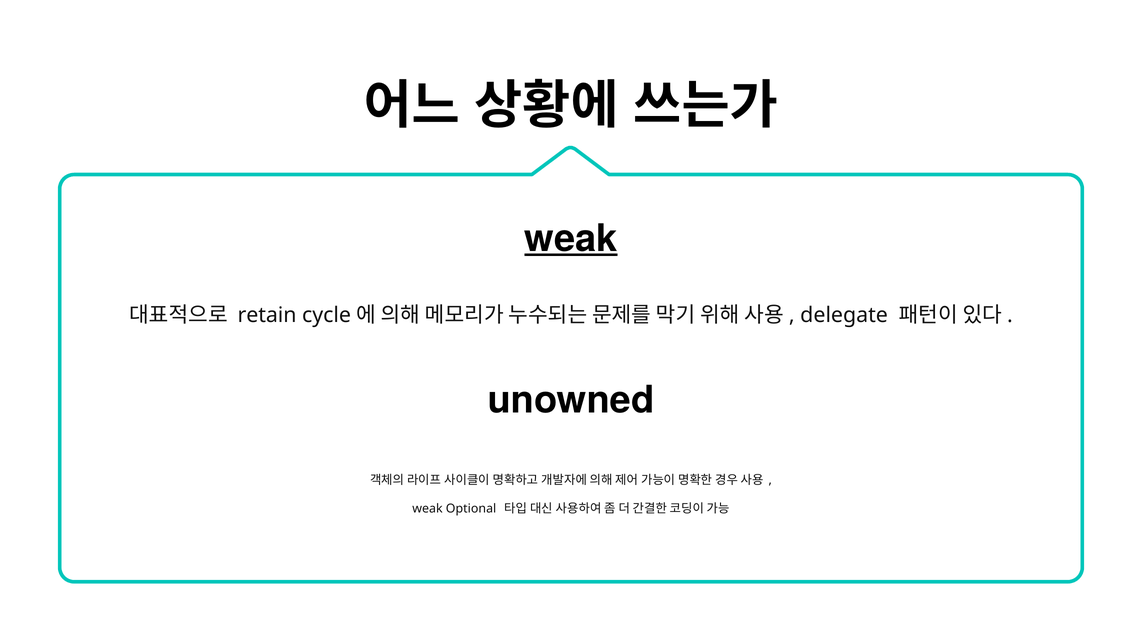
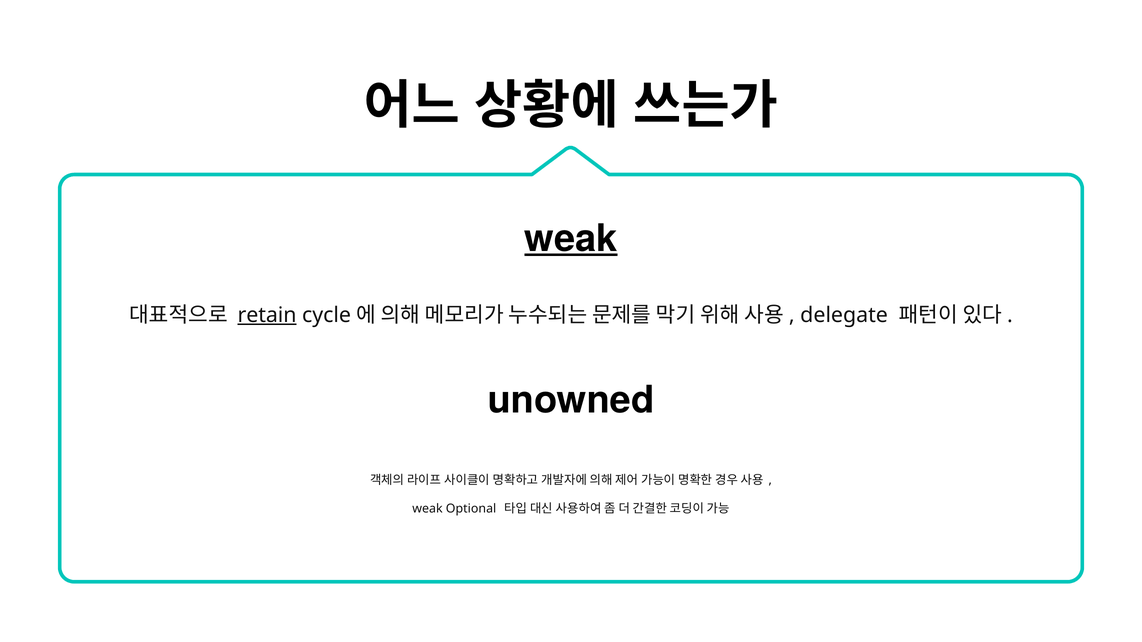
retain underline: none -> present (267, 315)
